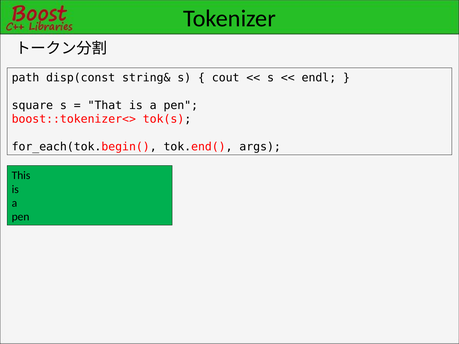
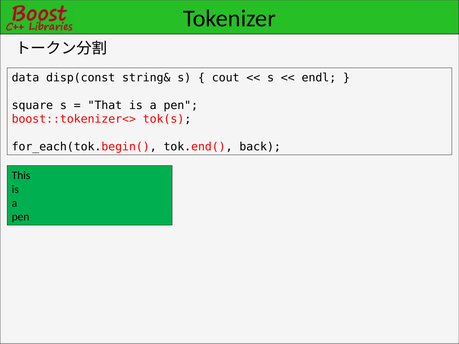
path: path -> data (25, 78)
args: args -> back (260, 147)
